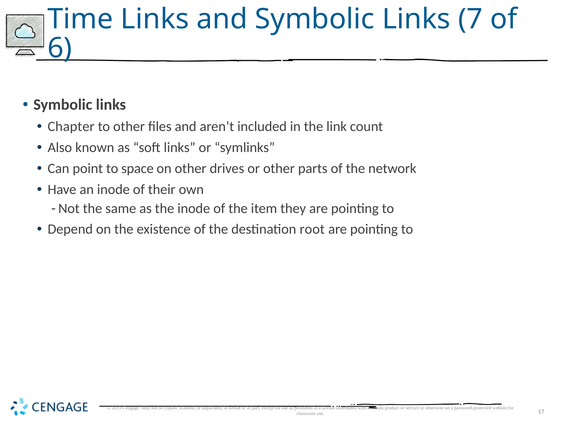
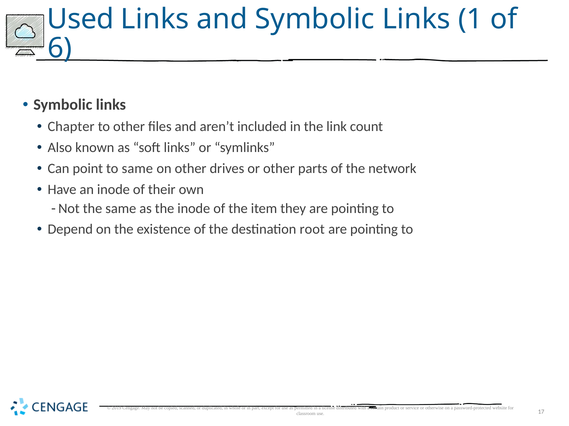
Time: Time -> Used (80, 19)
7: 7 -> 1 (470, 19)
to space: space -> same (137, 169)
